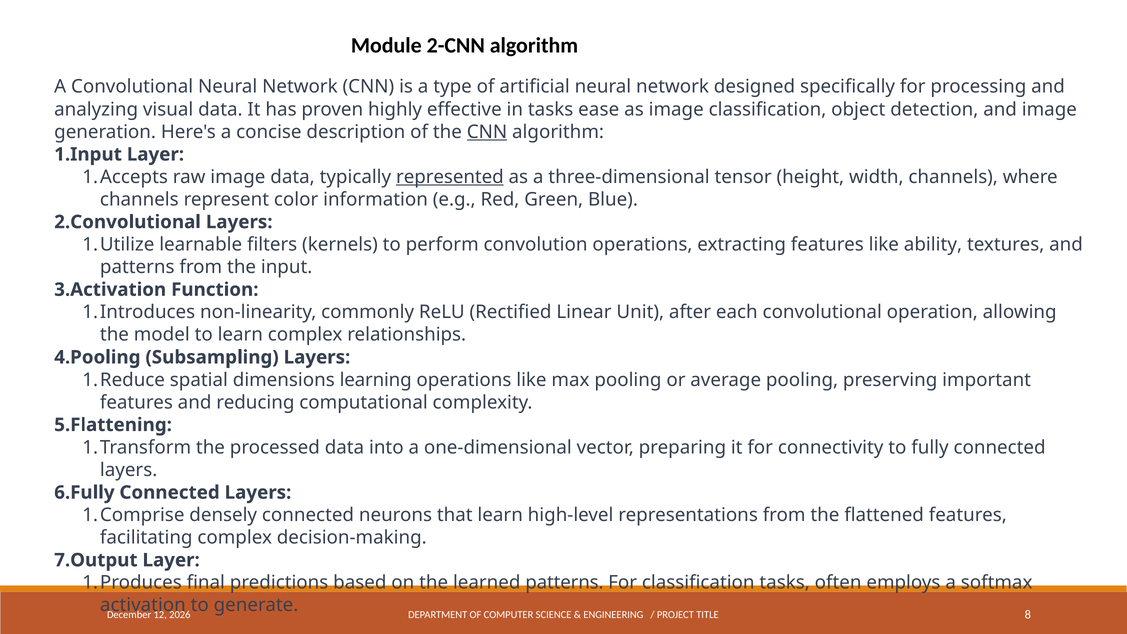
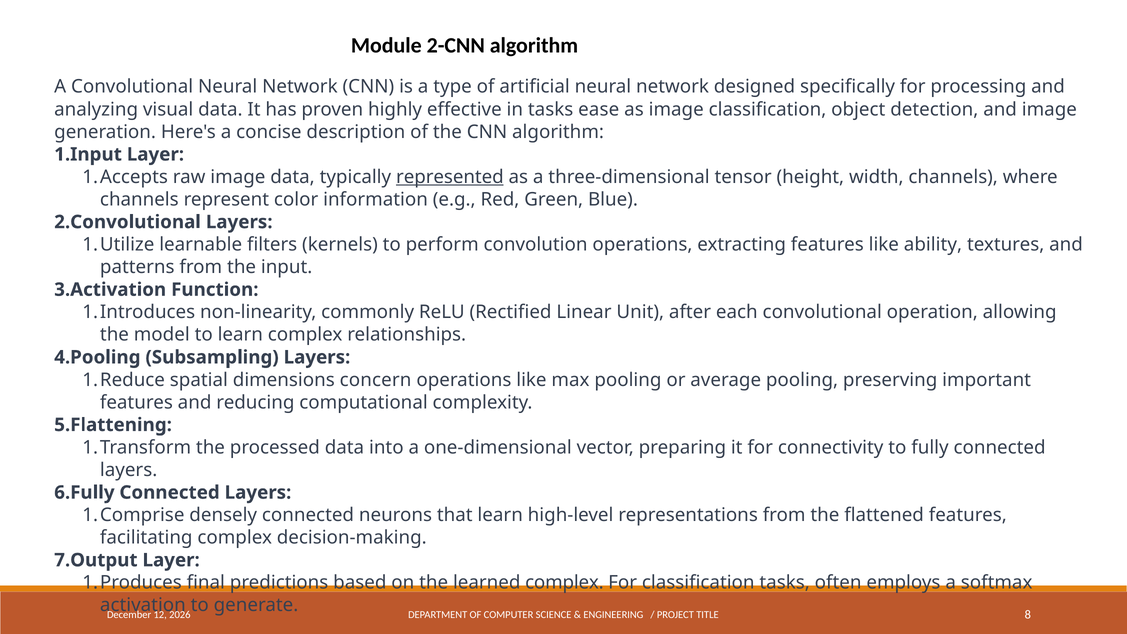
CNN underline: present -> none (487, 132)
learning: learning -> concern (376, 380)
learned patterns: patterns -> complex (564, 583)
